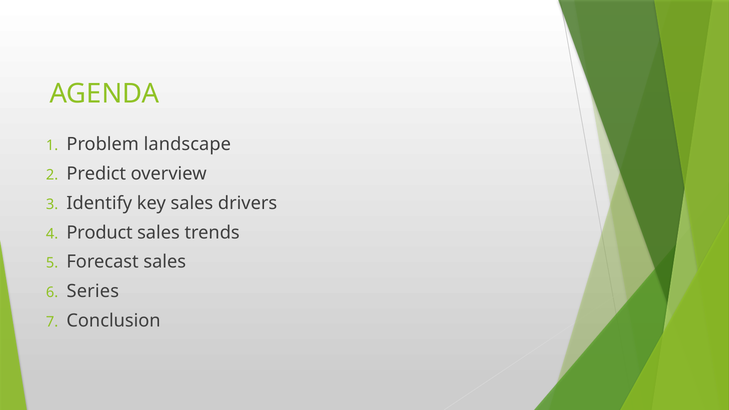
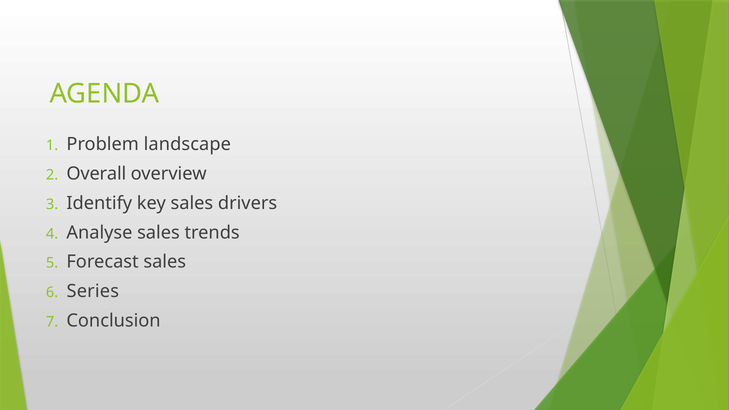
Predict: Predict -> Overall (96, 174)
Product: Product -> Analyse (99, 233)
